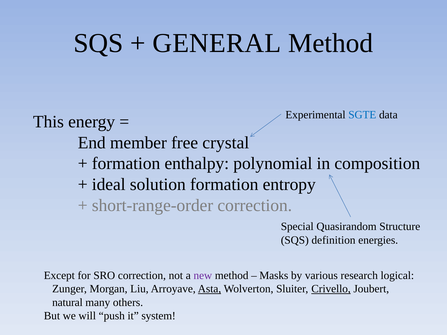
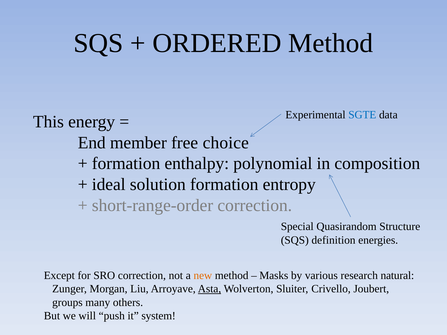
GENERAL: GENERAL -> ORDERED (217, 43)
crystal: crystal -> choice (226, 143)
new colour: purple -> orange (203, 276)
logical: logical -> natural (397, 276)
Crivello underline: present -> none (331, 289)
natural: natural -> groups (67, 303)
